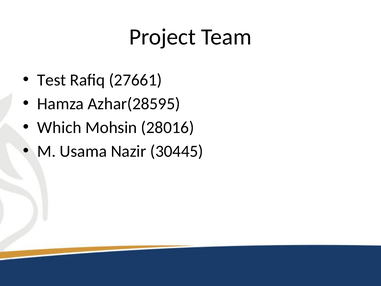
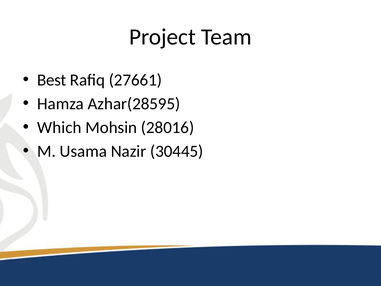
Test: Test -> Best (52, 80)
